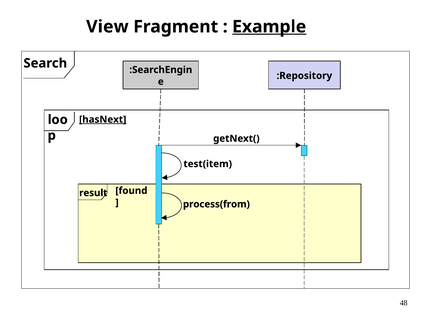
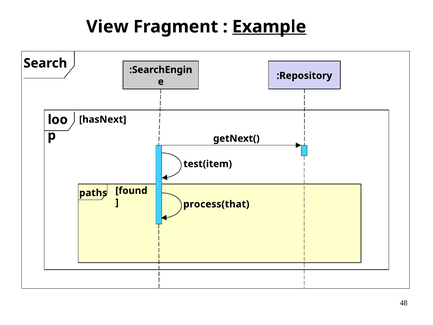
hasNext underline: present -> none (103, 119)
result: result -> paths (93, 193)
process(from: process(from -> process(that (216, 204)
